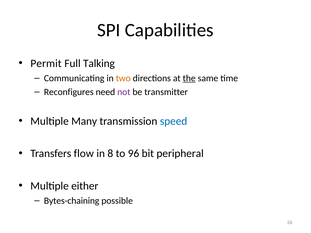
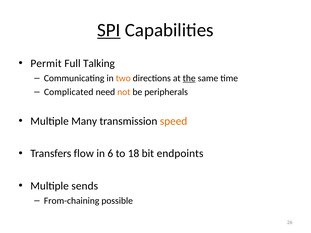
SPI underline: none -> present (109, 30)
Reconfigures: Reconfigures -> Complicated (69, 92)
not colour: purple -> orange (124, 92)
transmitter: transmitter -> peripherals (166, 92)
speed colour: blue -> orange (174, 121)
8: 8 -> 6 (110, 154)
96: 96 -> 18 (134, 154)
peripheral: peripheral -> endpoints (180, 154)
either: either -> sends (85, 186)
Bytes-chaining: Bytes-chaining -> From-chaining (72, 201)
